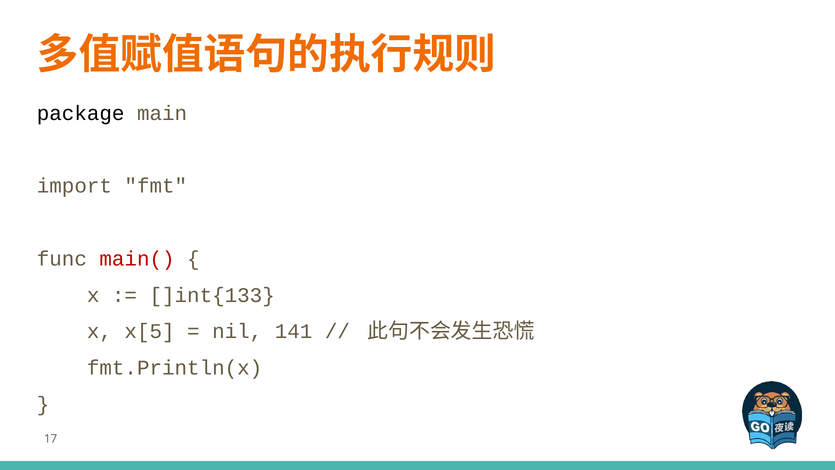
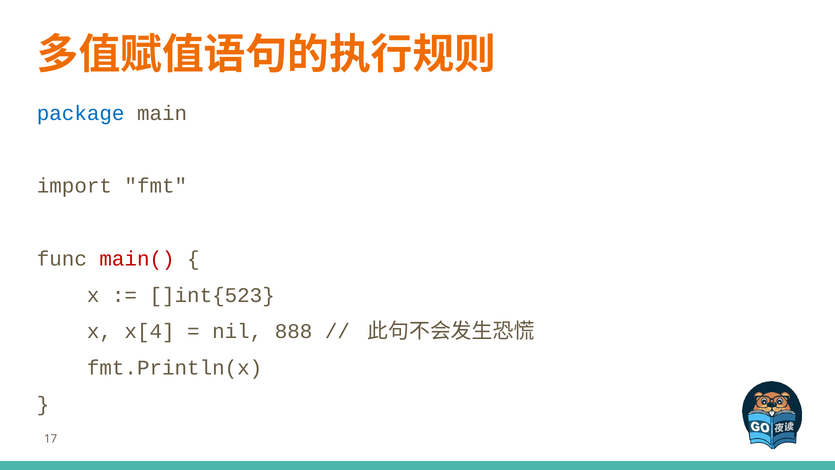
package colour: black -> blue (81, 113)
]int{133: ]int{133 -> ]int{523 (212, 295)
x[5: x[5 -> x[4 (150, 331)
141: 141 -> 888 (294, 331)
